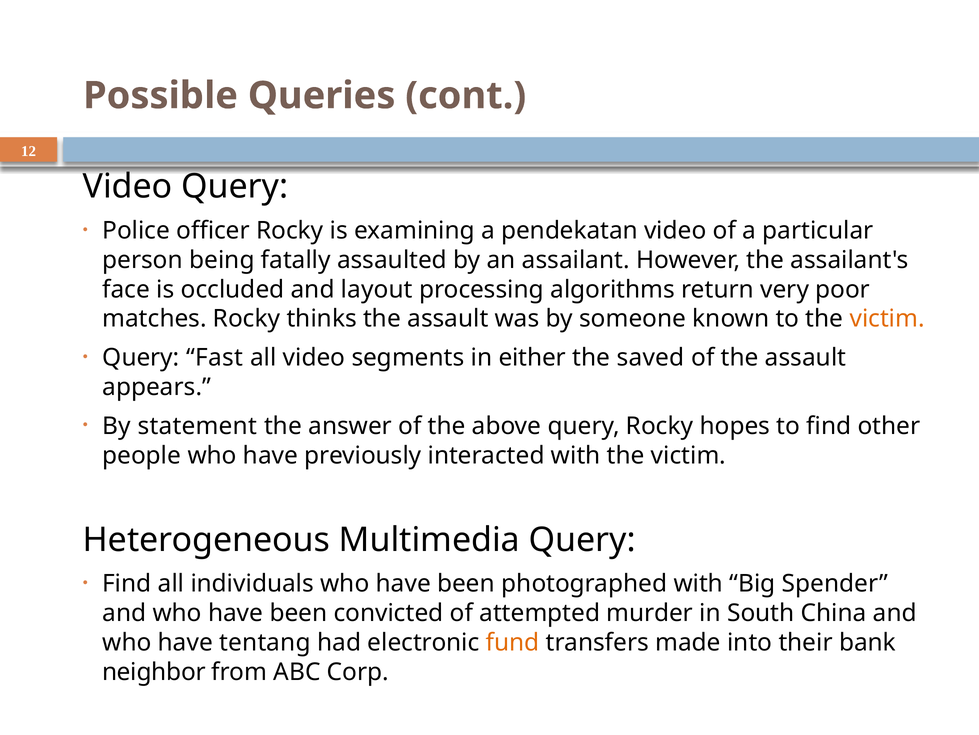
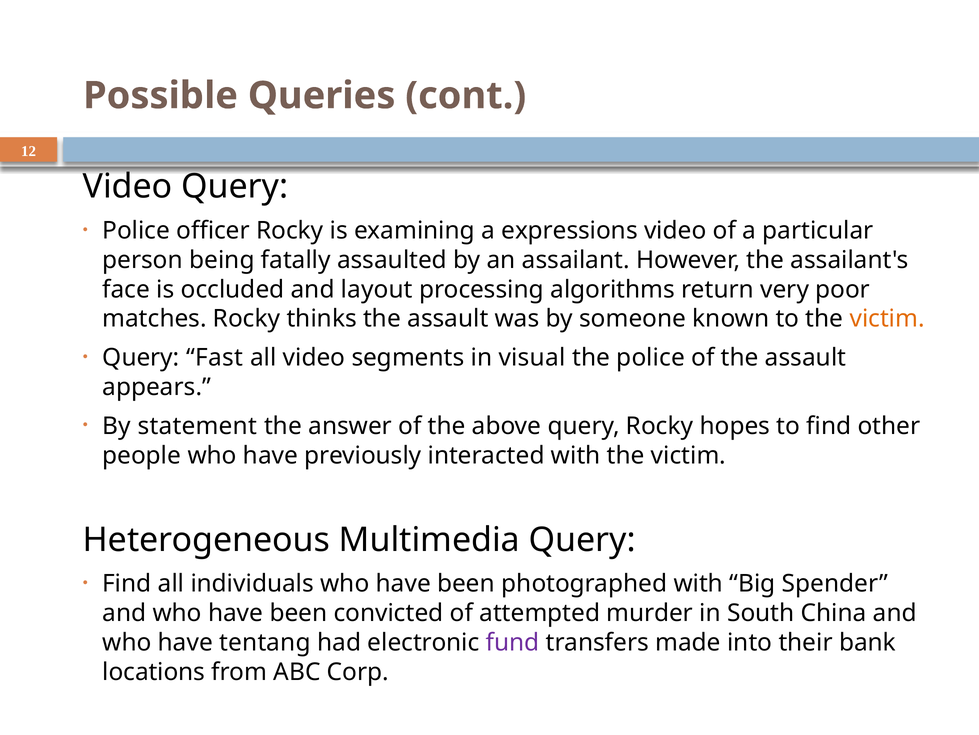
pendekatan: pendekatan -> expressions (570, 230)
either: either -> visual (532, 357)
the saved: saved -> police (651, 357)
fund colour: orange -> purple (513, 642)
neighbor: neighbor -> locations (154, 671)
